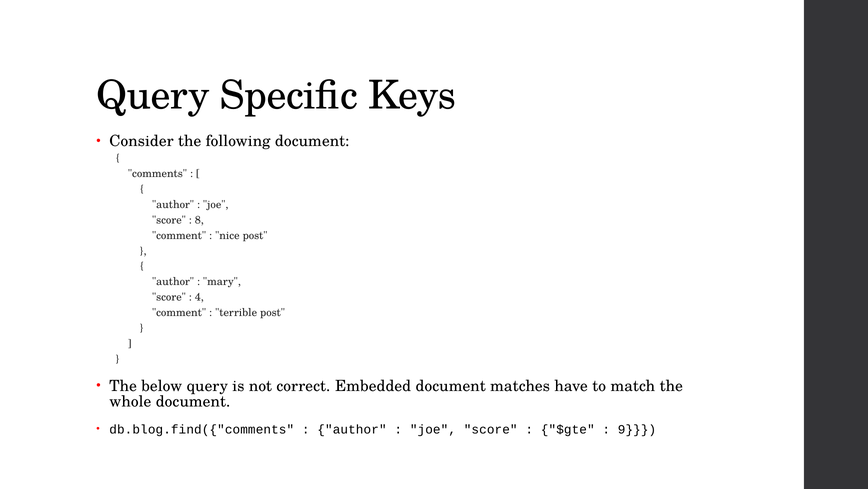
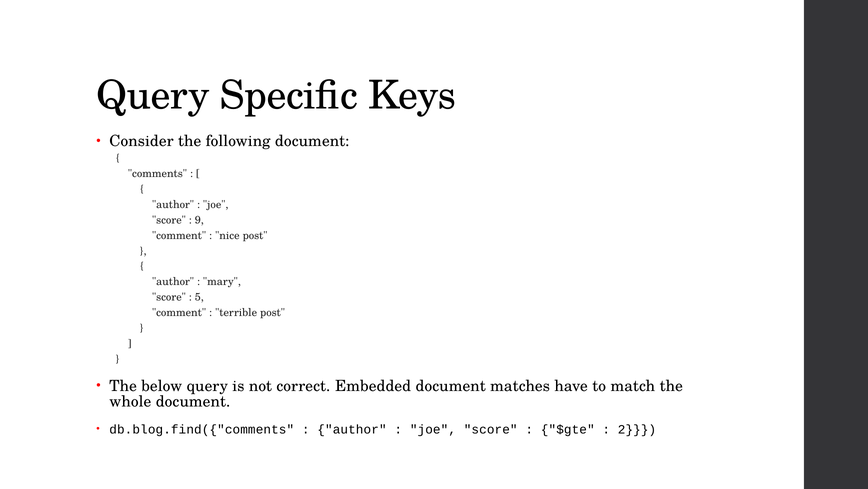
8: 8 -> 9 (199, 220)
4: 4 -> 5 (199, 297)
9: 9 -> 2 (637, 429)
